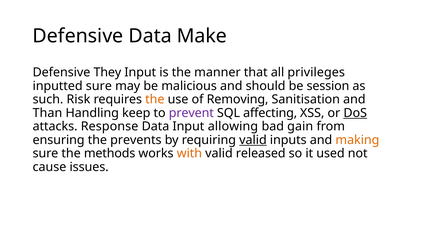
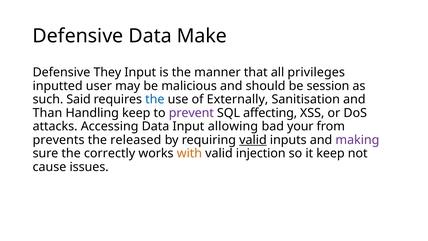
inputted sure: sure -> user (99, 86)
Risk: Risk -> Said (79, 99)
the colour: orange -> blue (155, 99)
Removing: Removing -> Externally (237, 99)
DoS underline: present -> none (355, 113)
Response: Response -> Accessing (110, 126)
gain: gain -> your (300, 126)
ensuring: ensuring -> prevents (59, 140)
prevents: prevents -> released (136, 140)
making colour: orange -> purple (357, 140)
methods: methods -> correctly (110, 153)
released: released -> injection (261, 153)
it used: used -> keep (331, 153)
